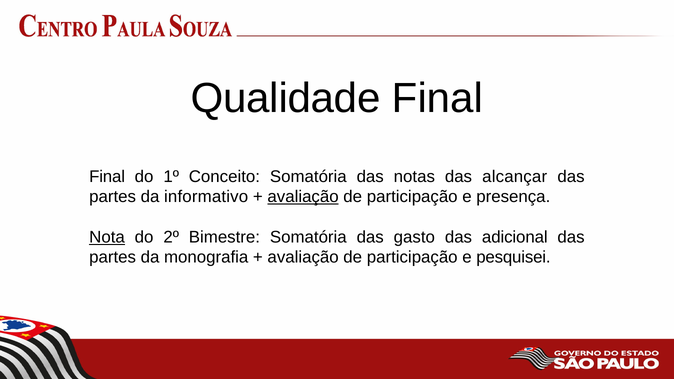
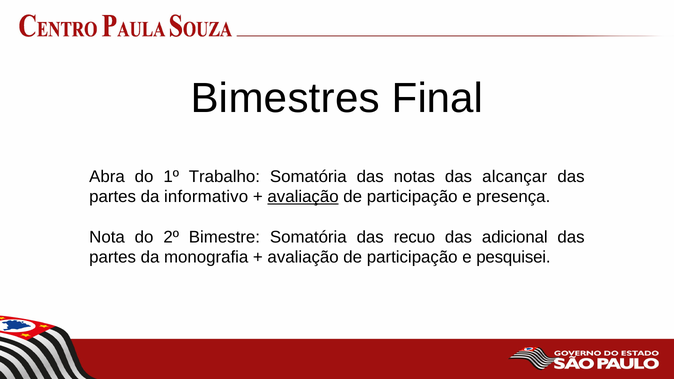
Qualidade: Qualidade -> Bimestres (285, 98)
Final: Final -> Abra (107, 177)
Conceito: Conceito -> Trabalho (224, 177)
Nota underline: present -> none (107, 237)
gasto: gasto -> recuo (414, 237)
